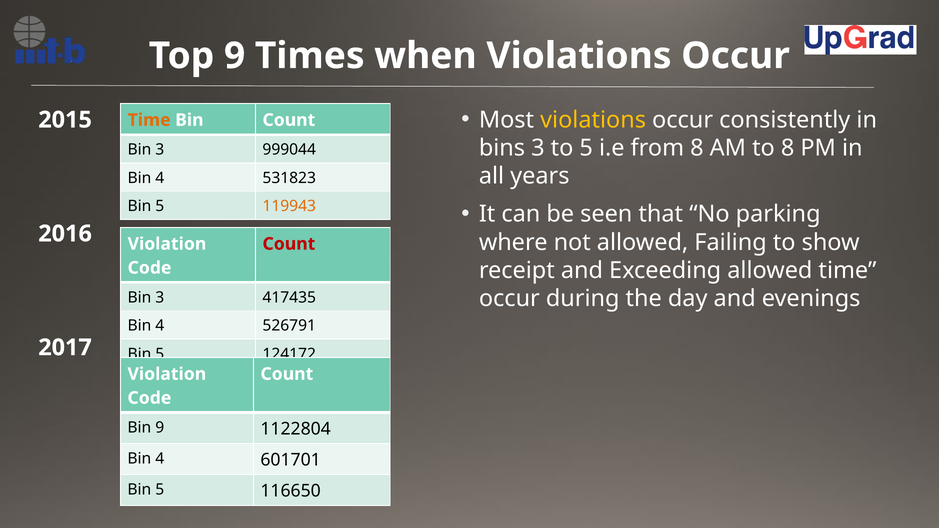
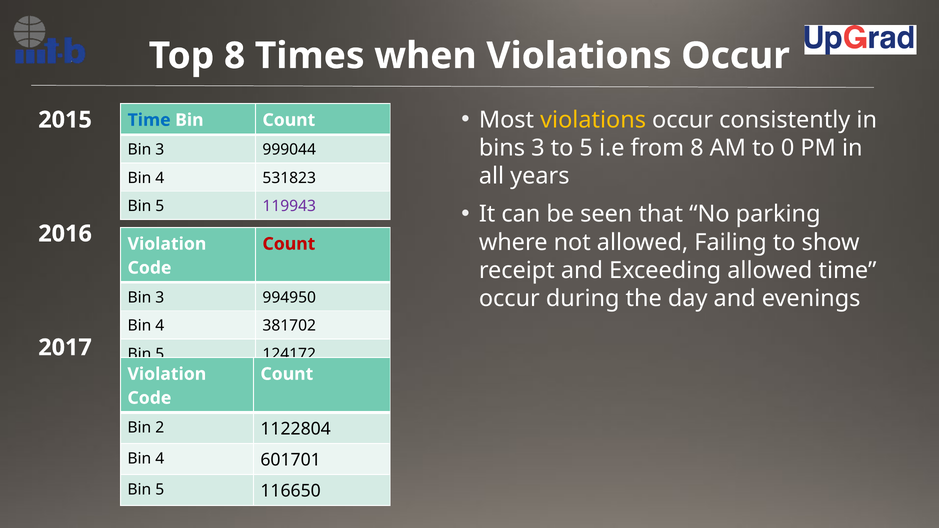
Top 9: 9 -> 8 (235, 56)
Time colour: orange -> blue (149, 120)
to 8: 8 -> 0 (788, 148)
119943 colour: orange -> purple (289, 206)
417435: 417435 -> 994950 (289, 298)
526791: 526791 -> 381702 (289, 326)
Bin 9: 9 -> 2 (160, 428)
